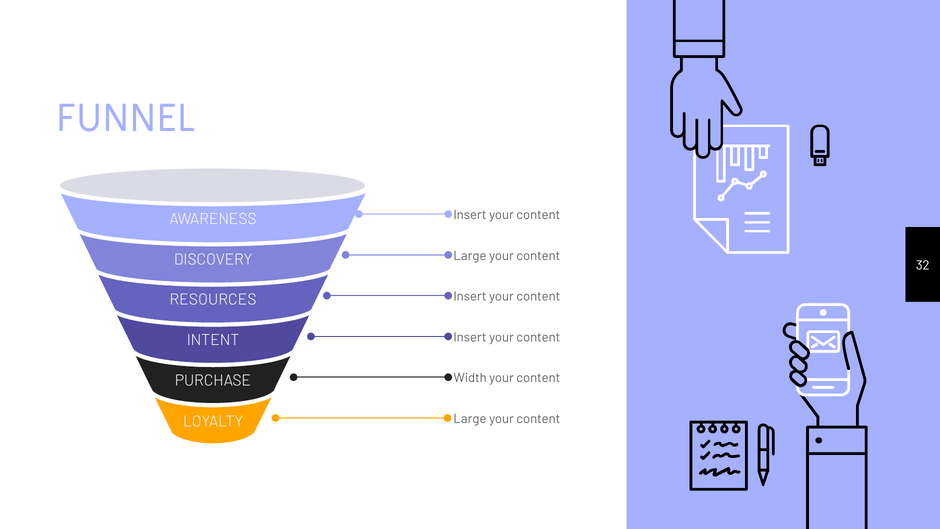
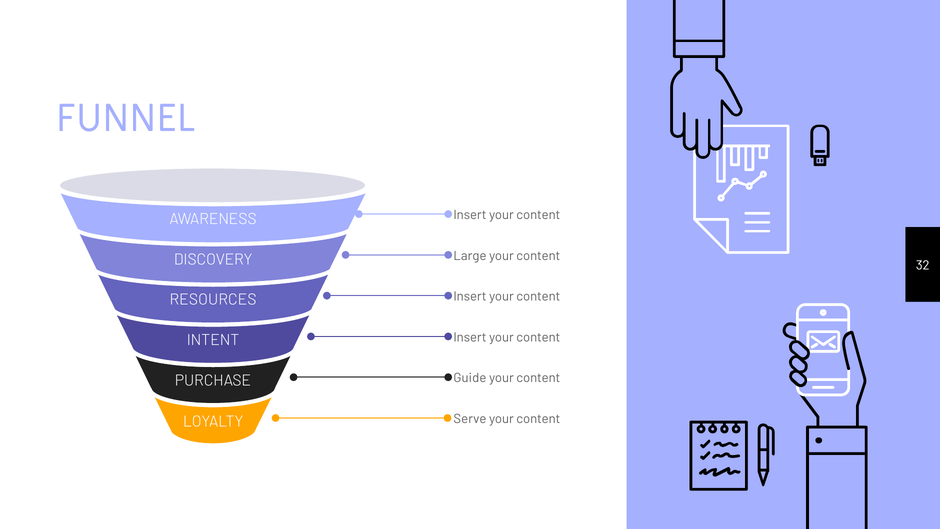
Width: Width -> Guide (470, 378)
Large: Large -> Serve (470, 419)
